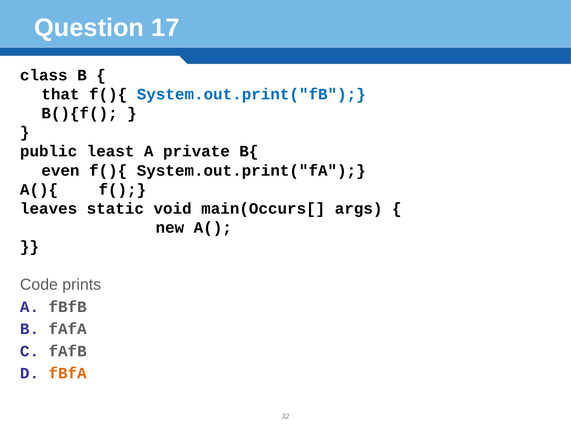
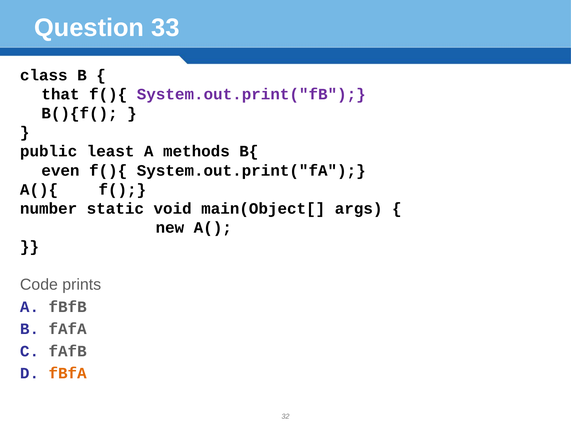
17: 17 -> 33 (165, 28)
System.out.print("fB colour: blue -> purple (251, 94)
private: private -> methods (196, 152)
leaves: leaves -> number (49, 209)
main(Occurs[: main(Occurs[ -> main(Object[ (263, 209)
